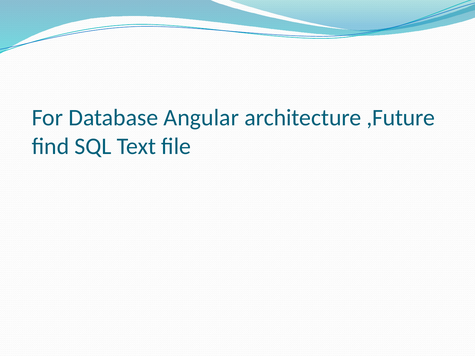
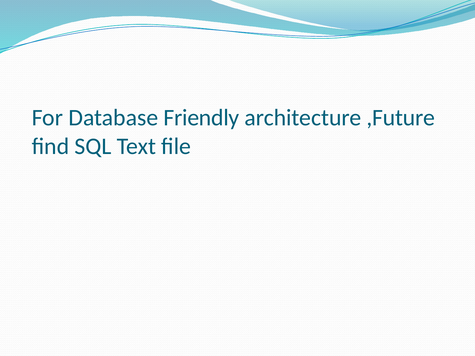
Angular: Angular -> Friendly (201, 118)
